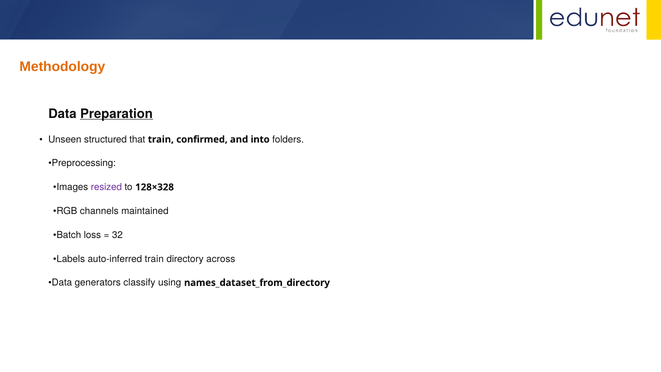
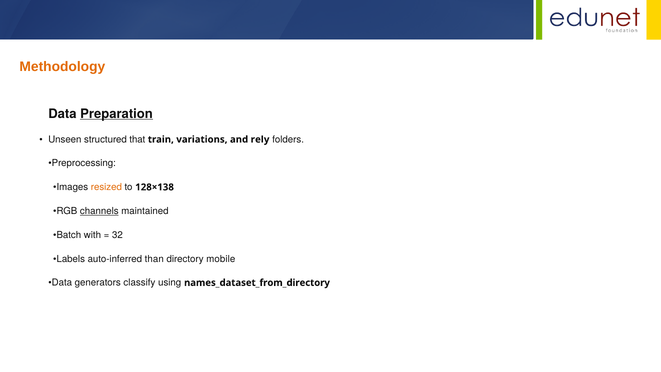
confirmed: confirmed -> variations (202, 139)
into: into -> rely (260, 139)
resized colour: purple -> orange (106, 187)
128×328: 128×328 -> 128×138 (155, 187)
channels underline: none -> present (99, 211)
loss: loss -> with (92, 235)
auto-inferred train: train -> than (154, 259)
across: across -> mobile (221, 259)
